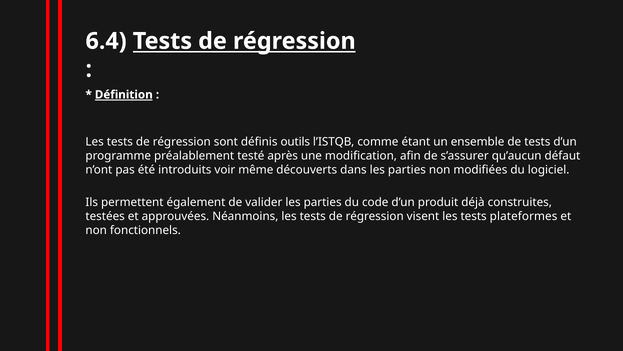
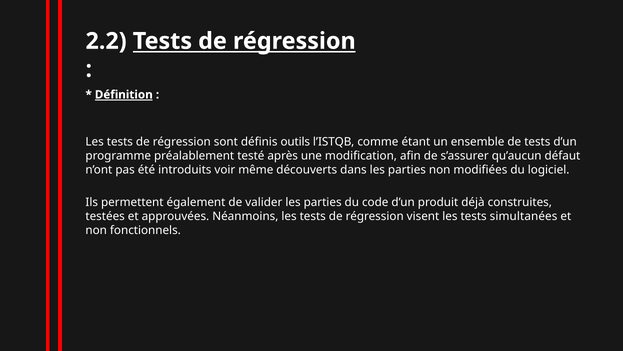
6.4: 6.4 -> 2.2 (106, 41)
plateformes: plateformes -> simultanées (524, 216)
